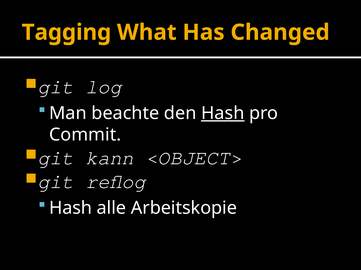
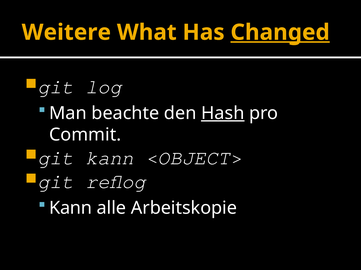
Tagging: Tagging -> Weitere (66, 32)
Changed underline: none -> present (280, 32)
Hash: Hash -> Kann (71, 208)
